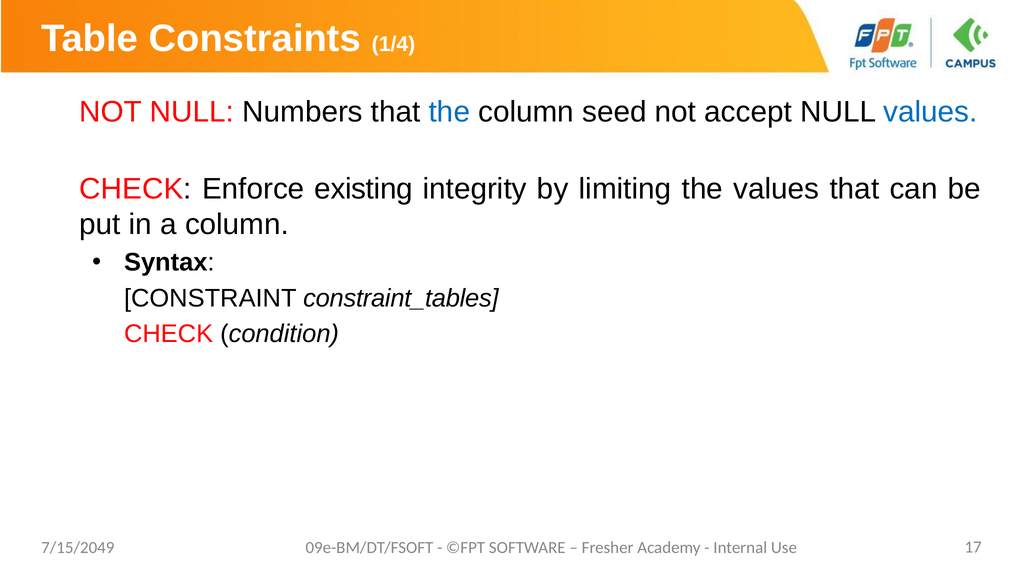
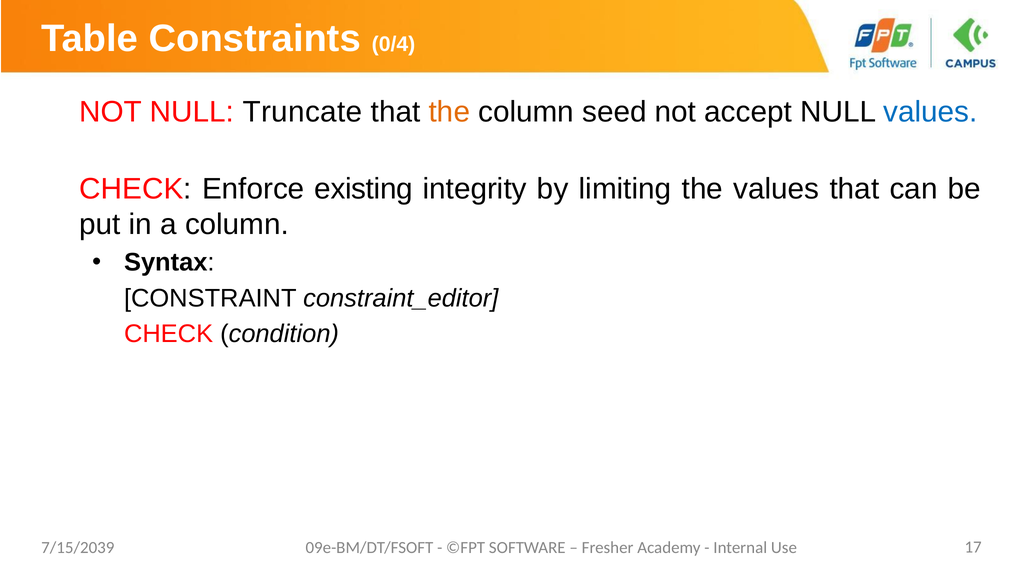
1/4: 1/4 -> 0/4 (393, 44)
Numbers: Numbers -> Truncate (302, 112)
the colour: blue -> orange (449, 112)
constraint_tables: constraint_tables -> constraint_editor (401, 298)
7/15/2049: 7/15/2049 -> 7/15/2039 (78, 548)
